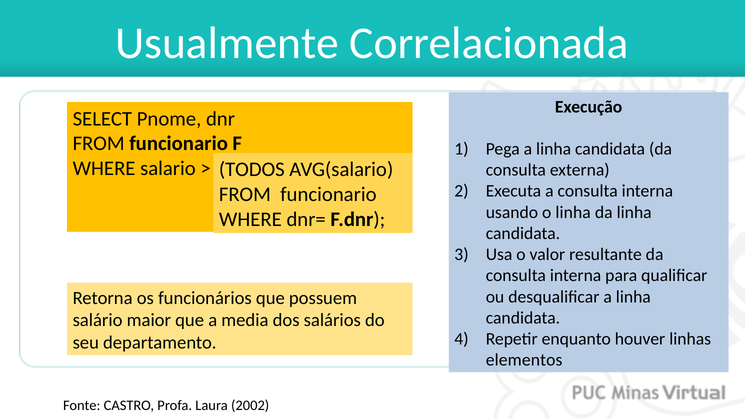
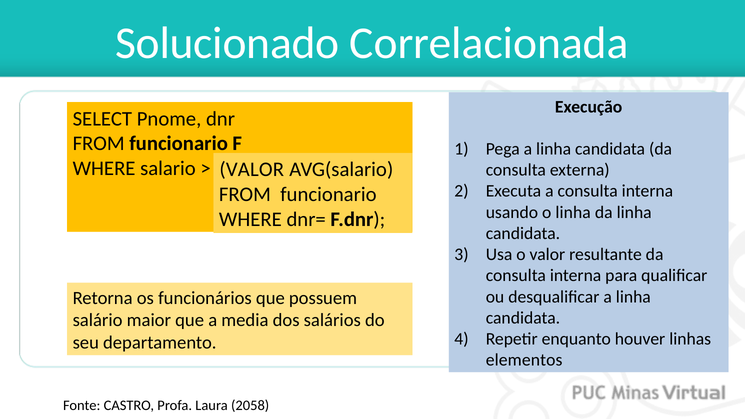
Usualmente: Usualmente -> Solucionado (227, 43)
TODOS: TODOS -> VALOR (252, 170)
2002: 2002 -> 2058 (250, 406)
